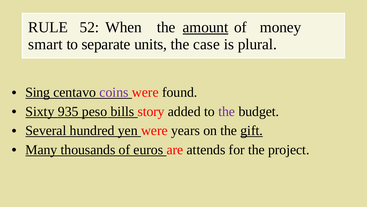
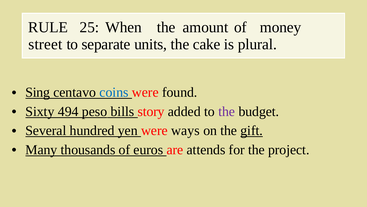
52: 52 -> 25 (89, 27)
amount underline: present -> none (205, 27)
smart: smart -> street (45, 44)
case: case -> cake (207, 44)
coins colour: purple -> blue (114, 92)
935: 935 -> 494 (68, 111)
years: years -> ways (185, 130)
